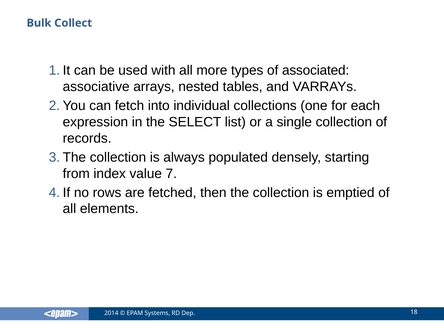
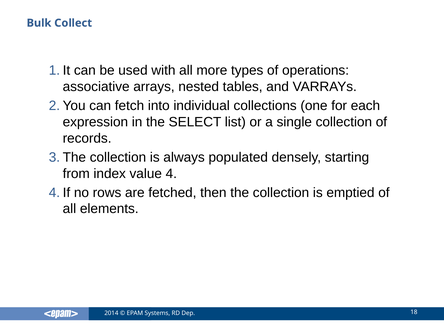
associated: associated -> operations (316, 70)
7: 7 -> 4 (171, 174)
